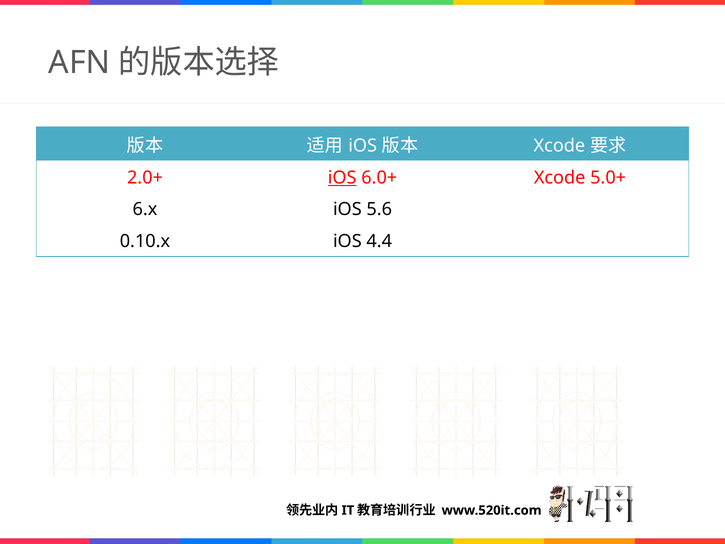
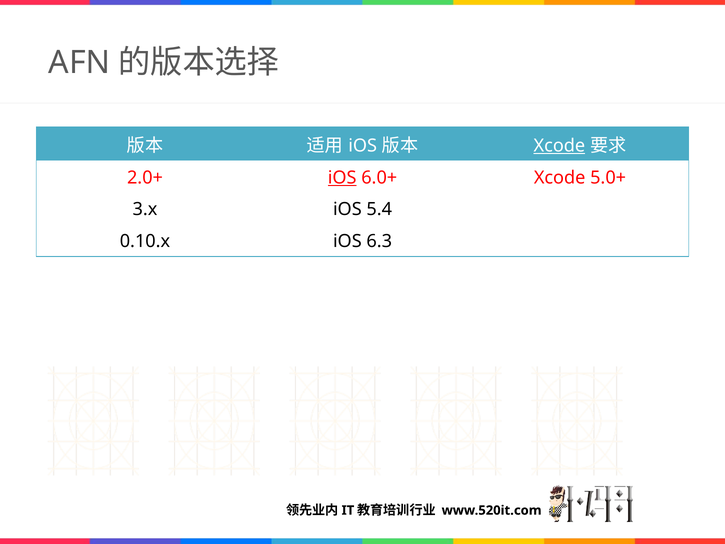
Xcode underline: none -> present (559, 146)
6.x: 6.x -> 3.x (145, 209)
5.6: 5.6 -> 5.4 (379, 209)
4.4: 4.4 -> 6.3 (379, 241)
